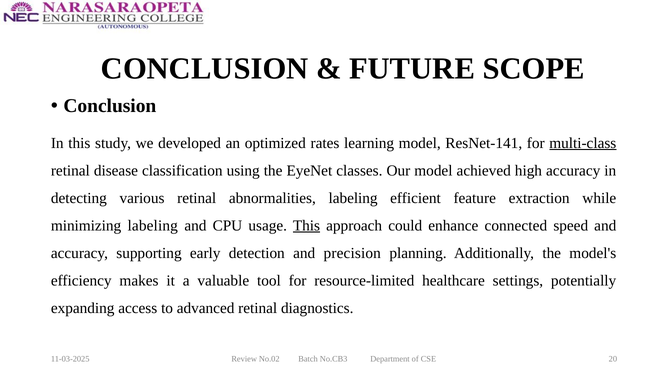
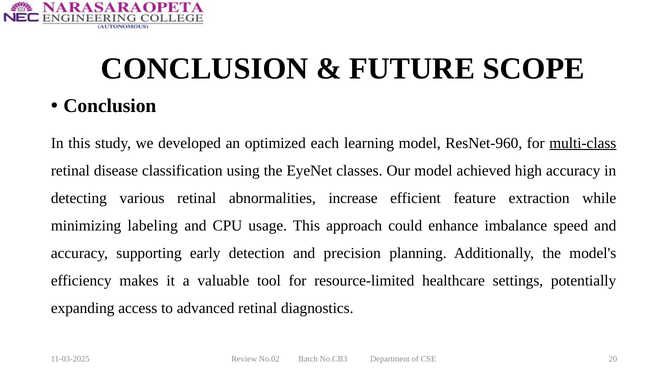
rates: rates -> each (325, 143)
ResNet-141: ResNet-141 -> ResNet-960 (484, 143)
abnormalities labeling: labeling -> increase (353, 198)
This underline: present -> none (306, 225)
connected: connected -> imbalance (516, 225)
